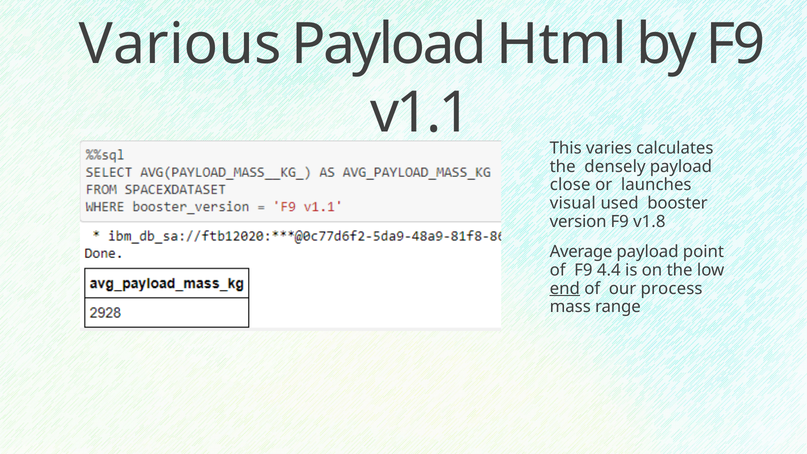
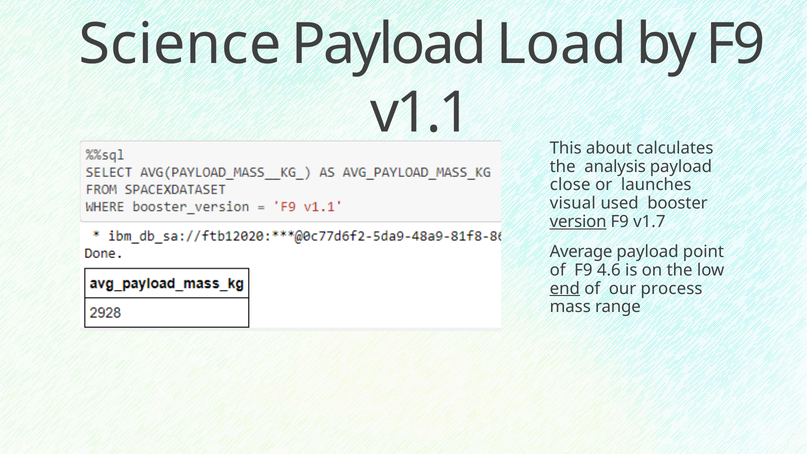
Various: Various -> Science (180, 44)
Html: Html -> Load (562, 44)
varies: varies -> about (609, 148)
densely: densely -> analysis (615, 166)
version underline: none -> present (578, 222)
v1.8: v1.8 -> v1.7 (649, 222)
4.4: 4.4 -> 4.6 (609, 270)
